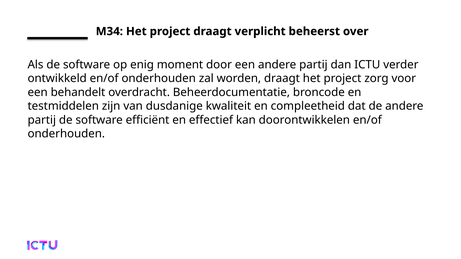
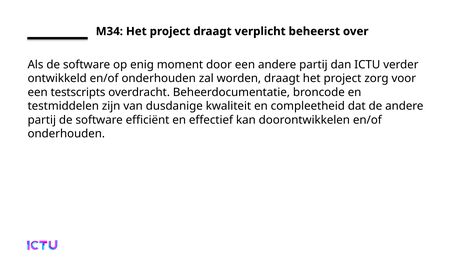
behandelt: behandelt -> testscripts (78, 92)
